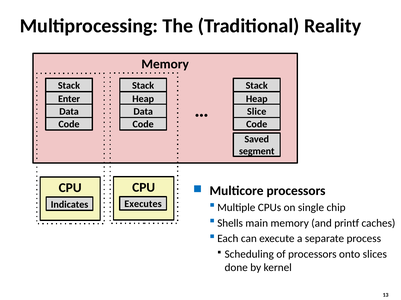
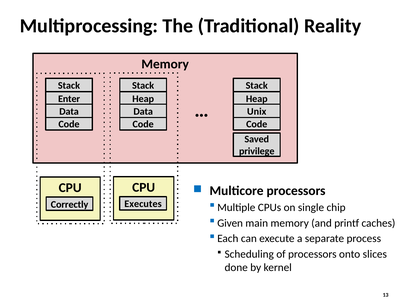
Slice: Slice -> Unix (257, 112)
segment: segment -> privilege (257, 152)
Indicates: Indicates -> Correctly (70, 205)
Shells: Shells -> Given (230, 224)
